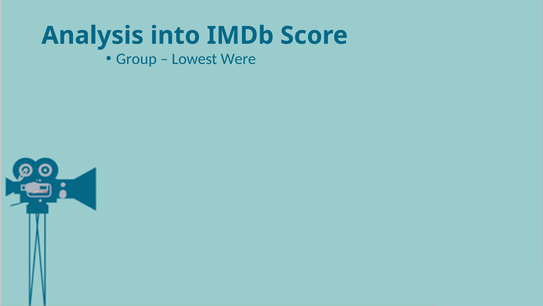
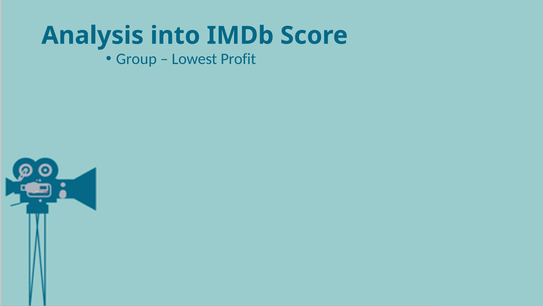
Were: Were -> Profit (238, 59)
